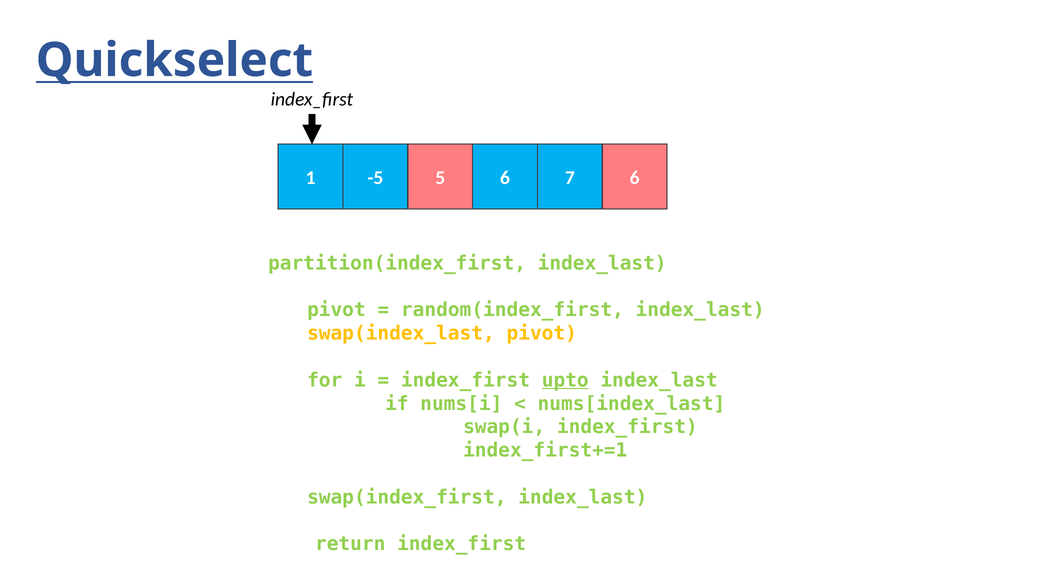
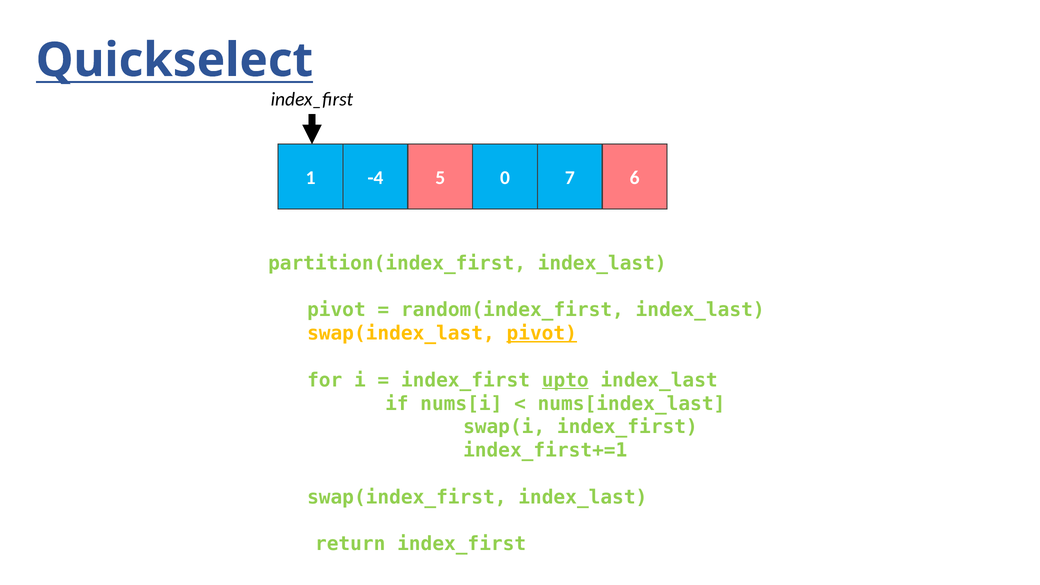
-5: -5 -> -4 (375, 178)
5 6: 6 -> 0 (505, 178)
pivot underline: none -> present (542, 333)
